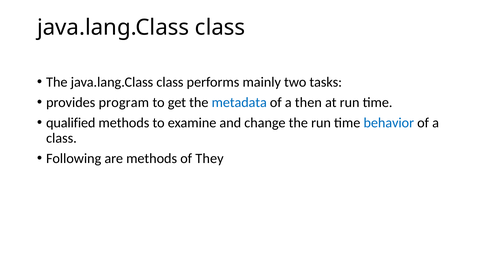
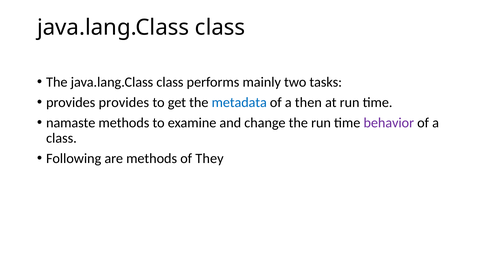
provides program: program -> provides (124, 103)
qualified: qualified -> namaste (71, 123)
behavior colour: blue -> purple (389, 123)
